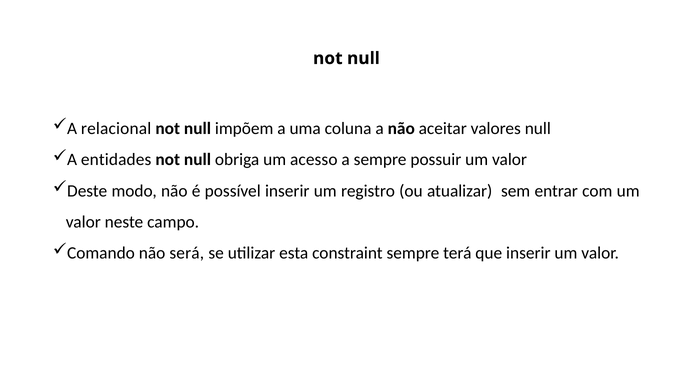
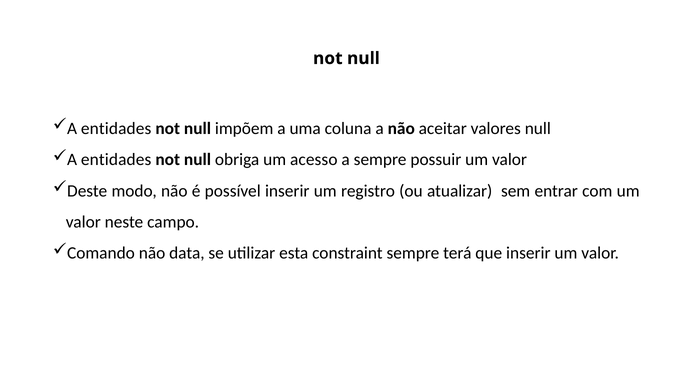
relacional: relacional -> entidades (116, 128)
será: será -> data (187, 253)
